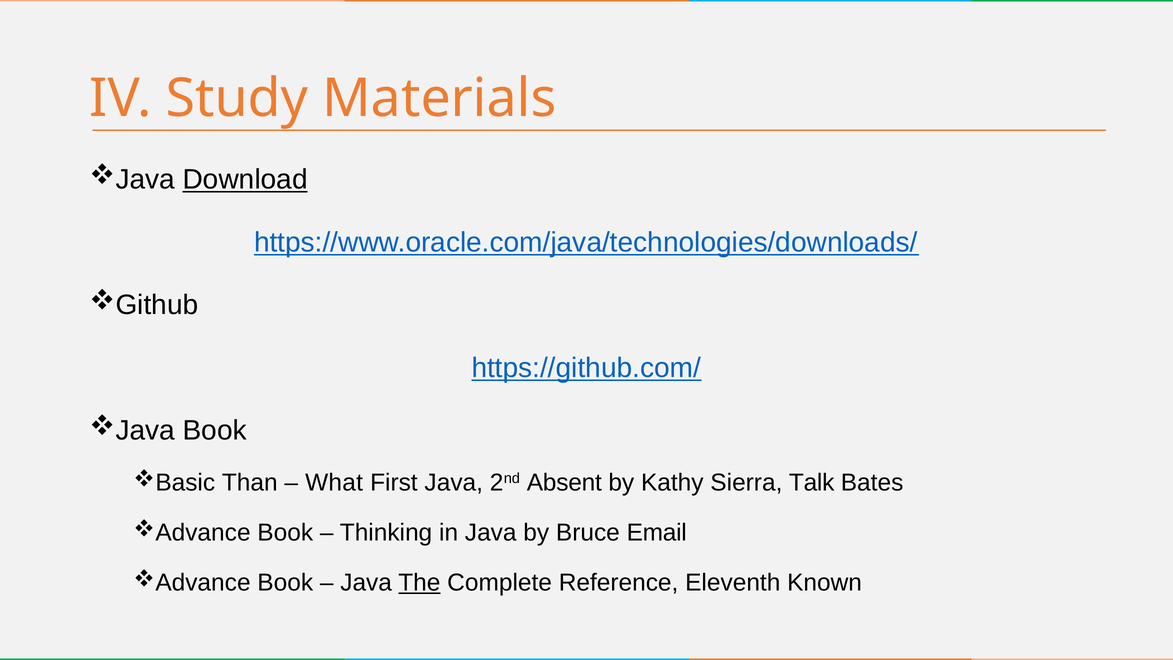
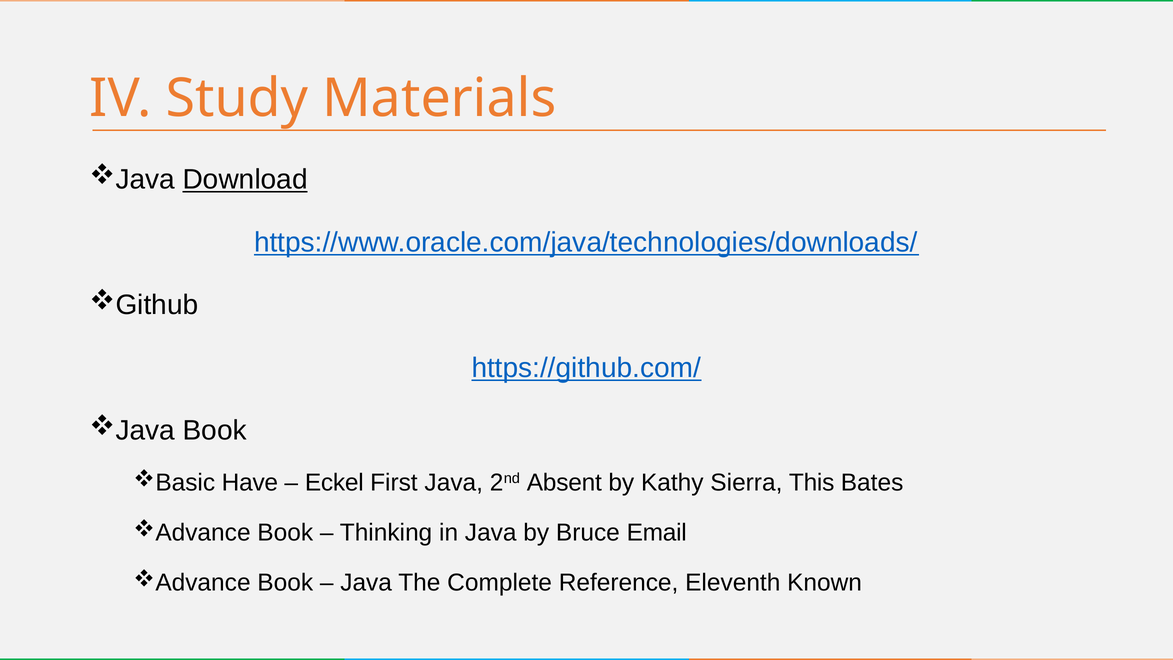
Than: Than -> Have (250, 483)
What: What -> Eckel (334, 483)
Talk: Talk -> This (812, 483)
The underline: present -> none (419, 583)
